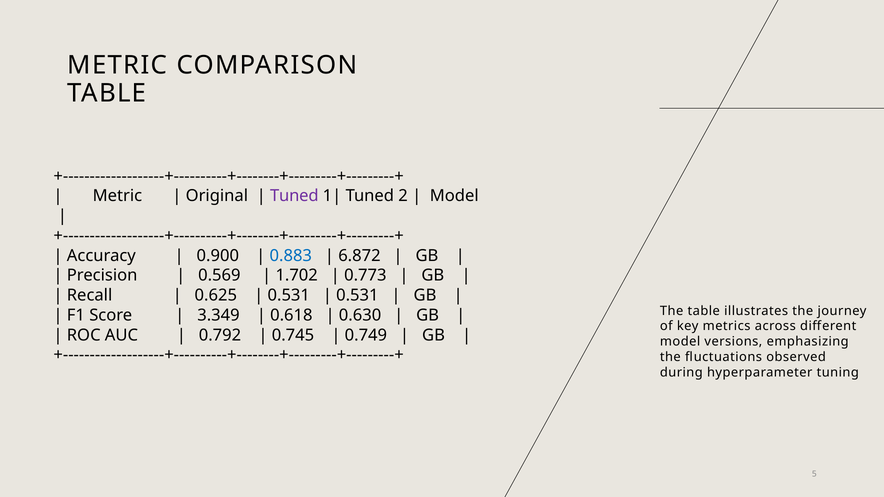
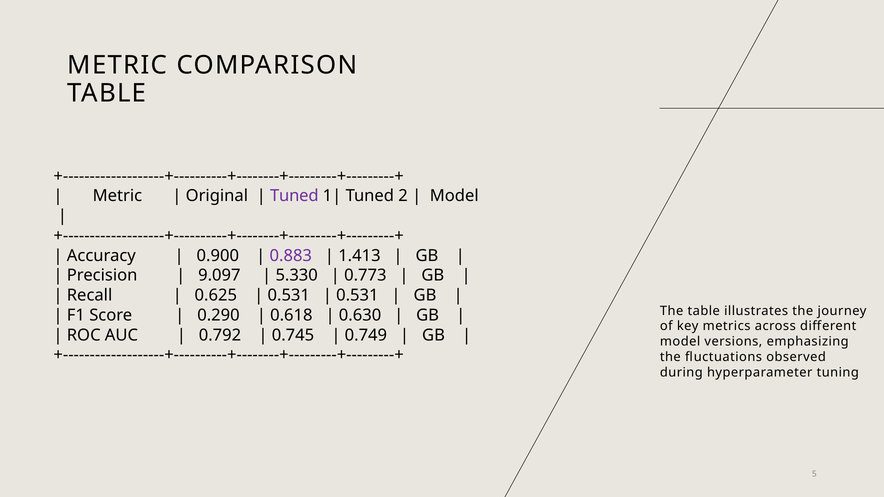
0.883 colour: blue -> purple (291, 256)
6.872: 6.872 -> 1.413 (359, 256)
0.569: 0.569 -> 9.097 (219, 276)
1.702: 1.702 -> 5.330 (297, 276)
3.349: 3.349 -> 0.290 (218, 315)
